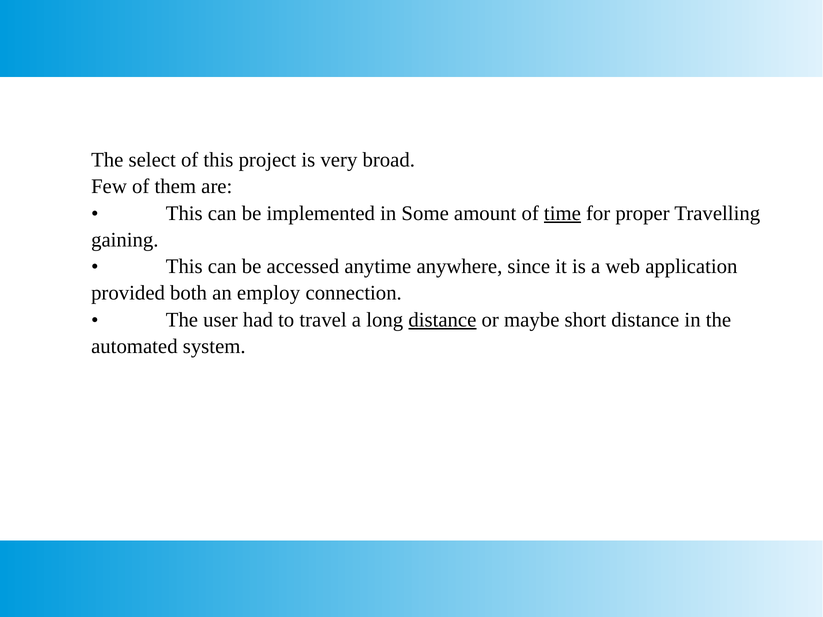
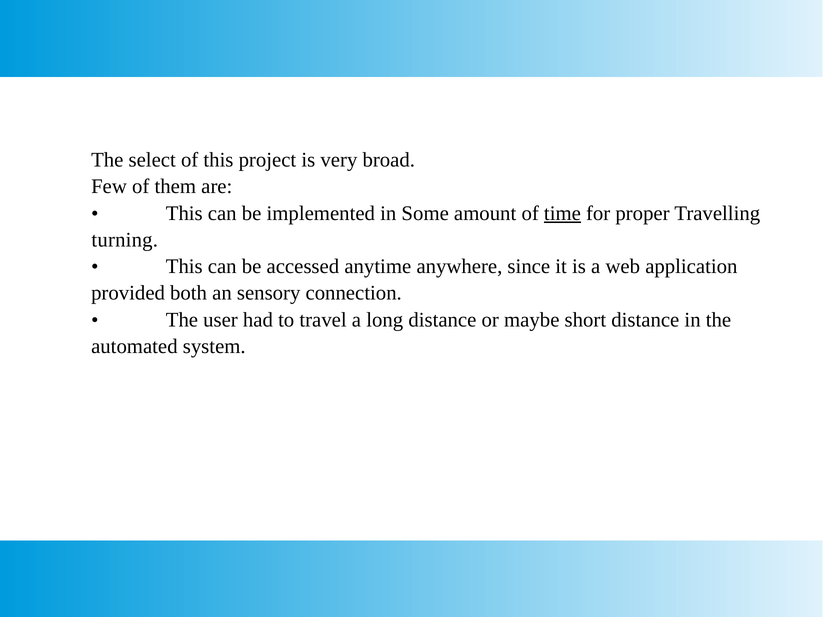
gaining: gaining -> turning (125, 240)
employ: employ -> sensory (269, 293)
distance underline: present -> none (442, 320)
